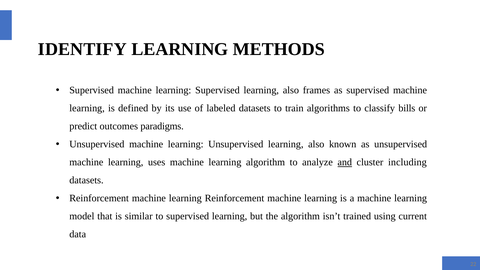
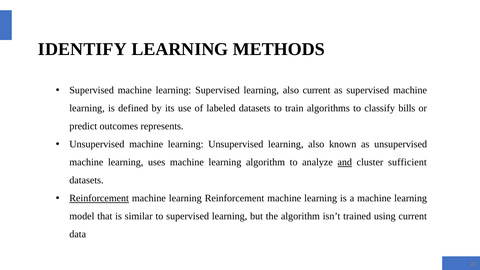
also frames: frames -> current (317, 90)
paradigms: paradigms -> represents (162, 126)
including: including -> sufficient (407, 162)
Reinforcement underline: none -> present (99, 198)
